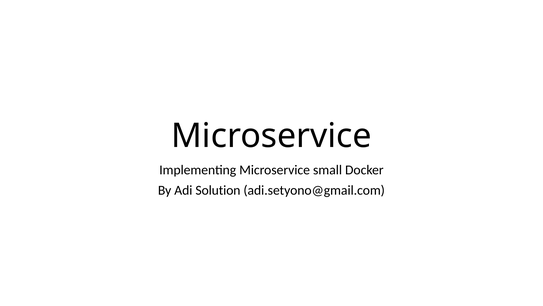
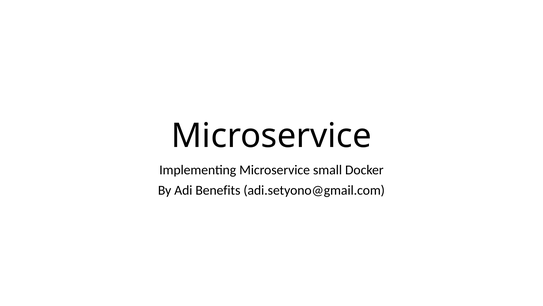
Solution: Solution -> Benefits (218, 190)
